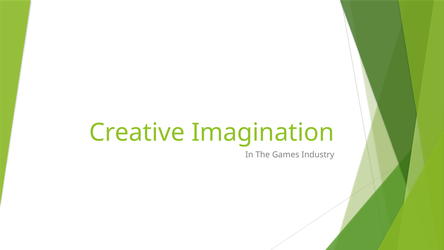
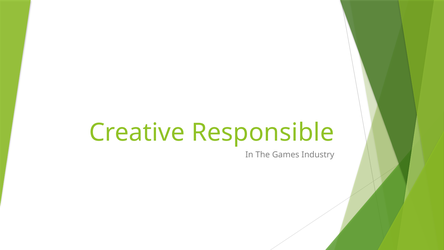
Imagination: Imagination -> Responsible (263, 133)
